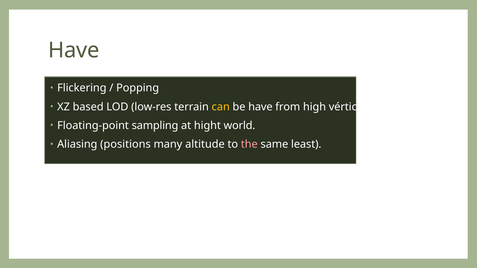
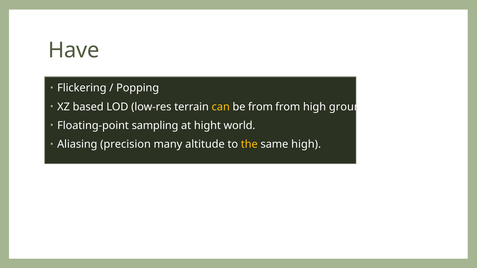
be have: have -> from (260, 107)
vértices: vértices -> ground (351, 107)
positions: positions -> precision (126, 144)
the colour: pink -> yellow (249, 144)
same least: least -> high (306, 144)
